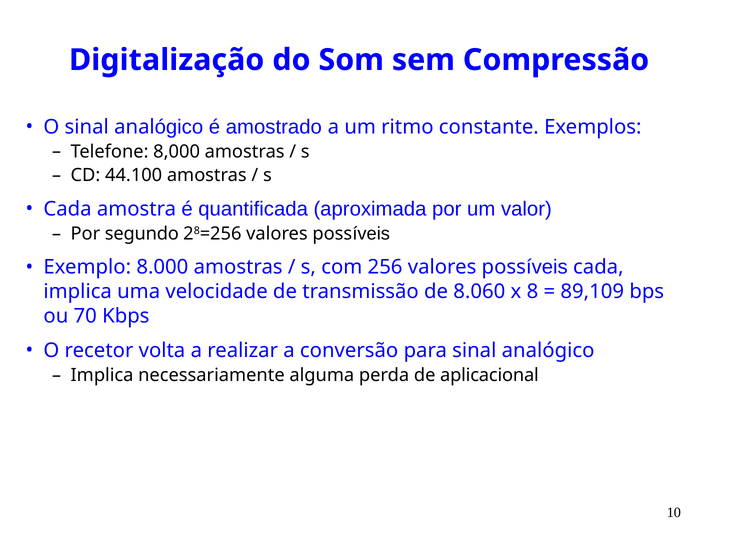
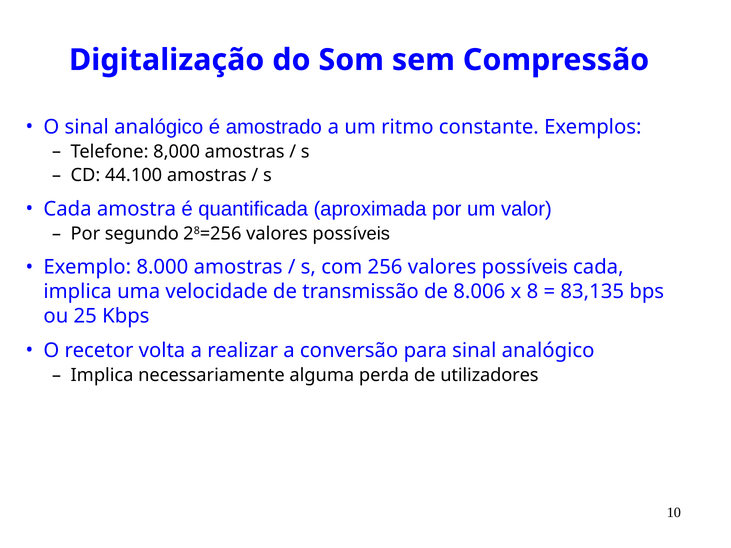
8.060: 8.060 -> 8.006 (479, 292)
89,109: 89,109 -> 83,135 (592, 292)
70: 70 -> 25 (85, 316)
aplicacional: aplicacional -> utilizadores (489, 375)
